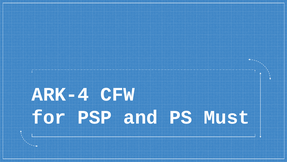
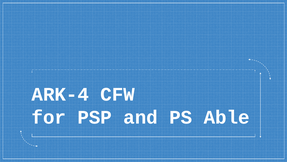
Must: Must -> Able (227, 117)
